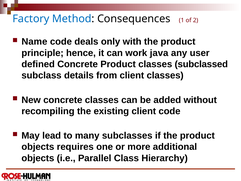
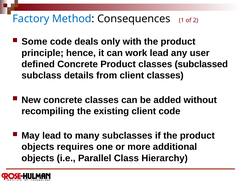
Name: Name -> Some (34, 42)
work java: java -> lead (159, 53)
